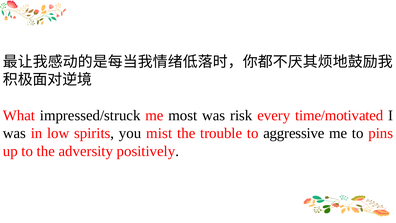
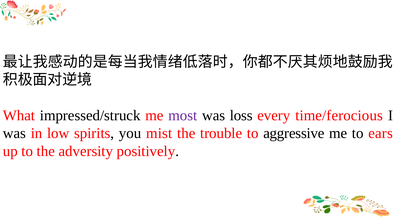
most colour: black -> purple (183, 115)
risk: risk -> loss (241, 115)
time/motivated: time/motivated -> time/ferocious (339, 115)
pins: pins -> ears (381, 133)
